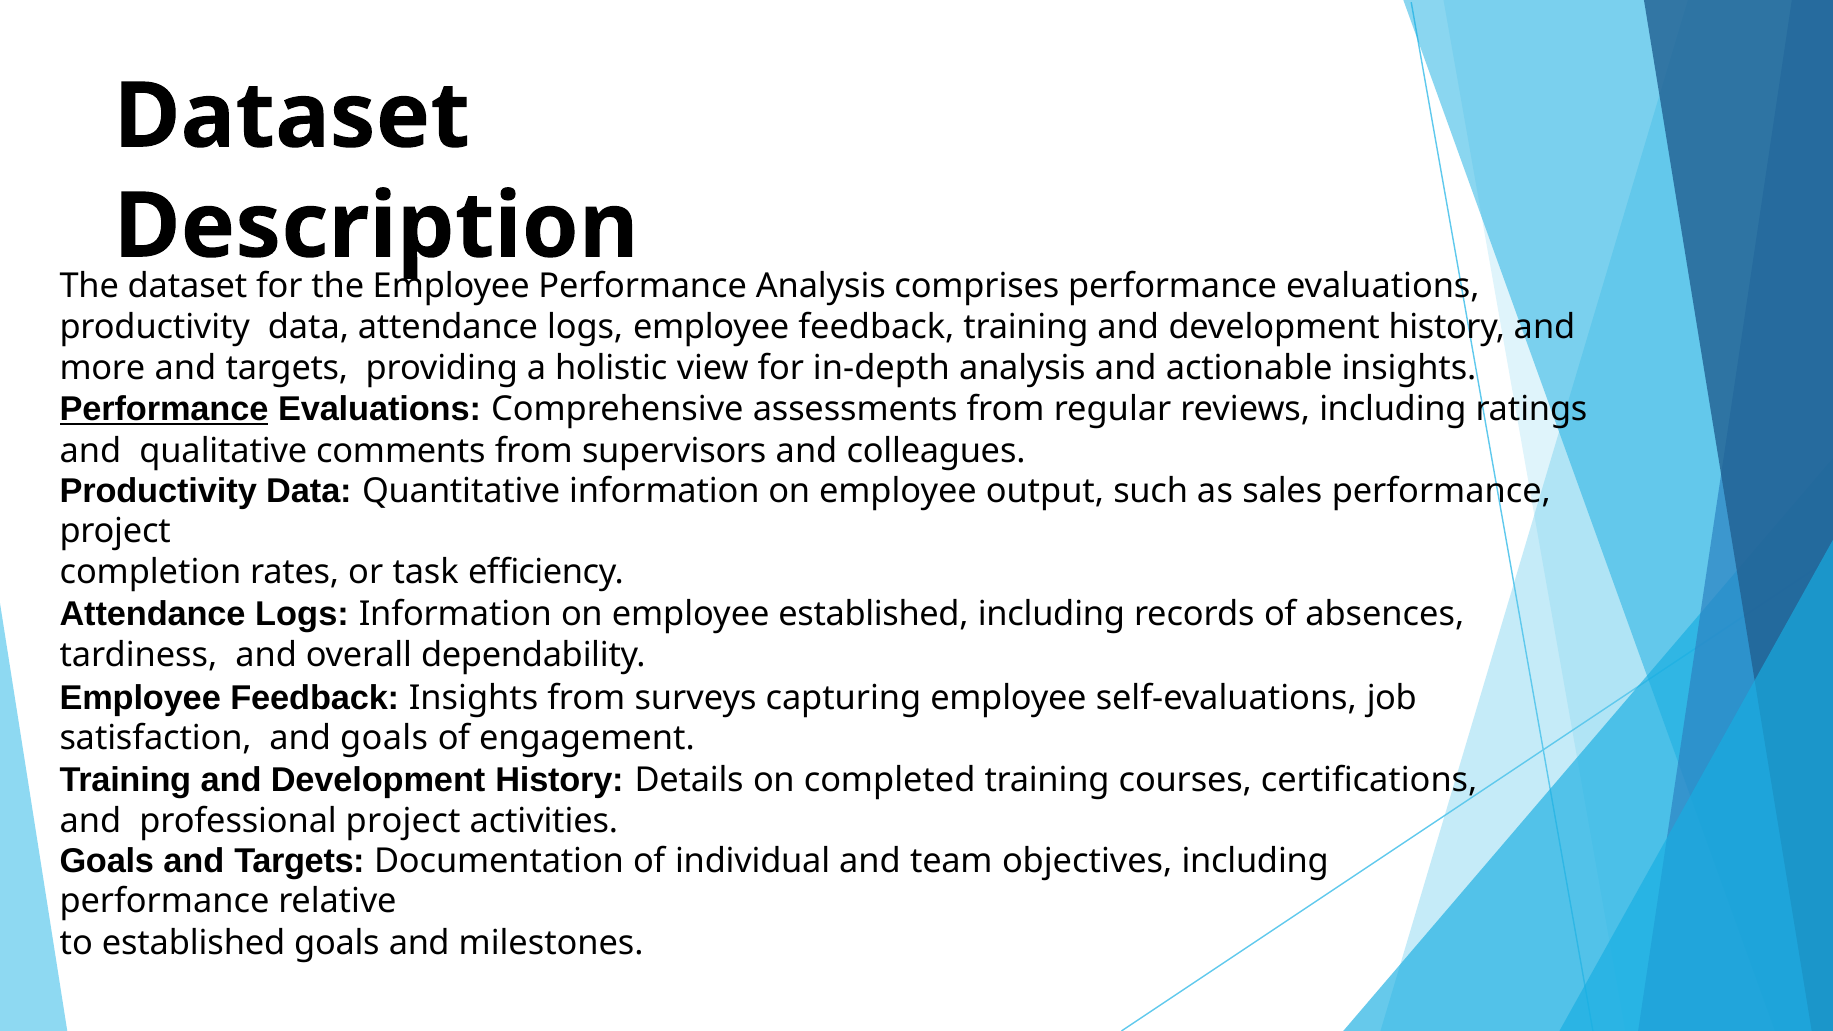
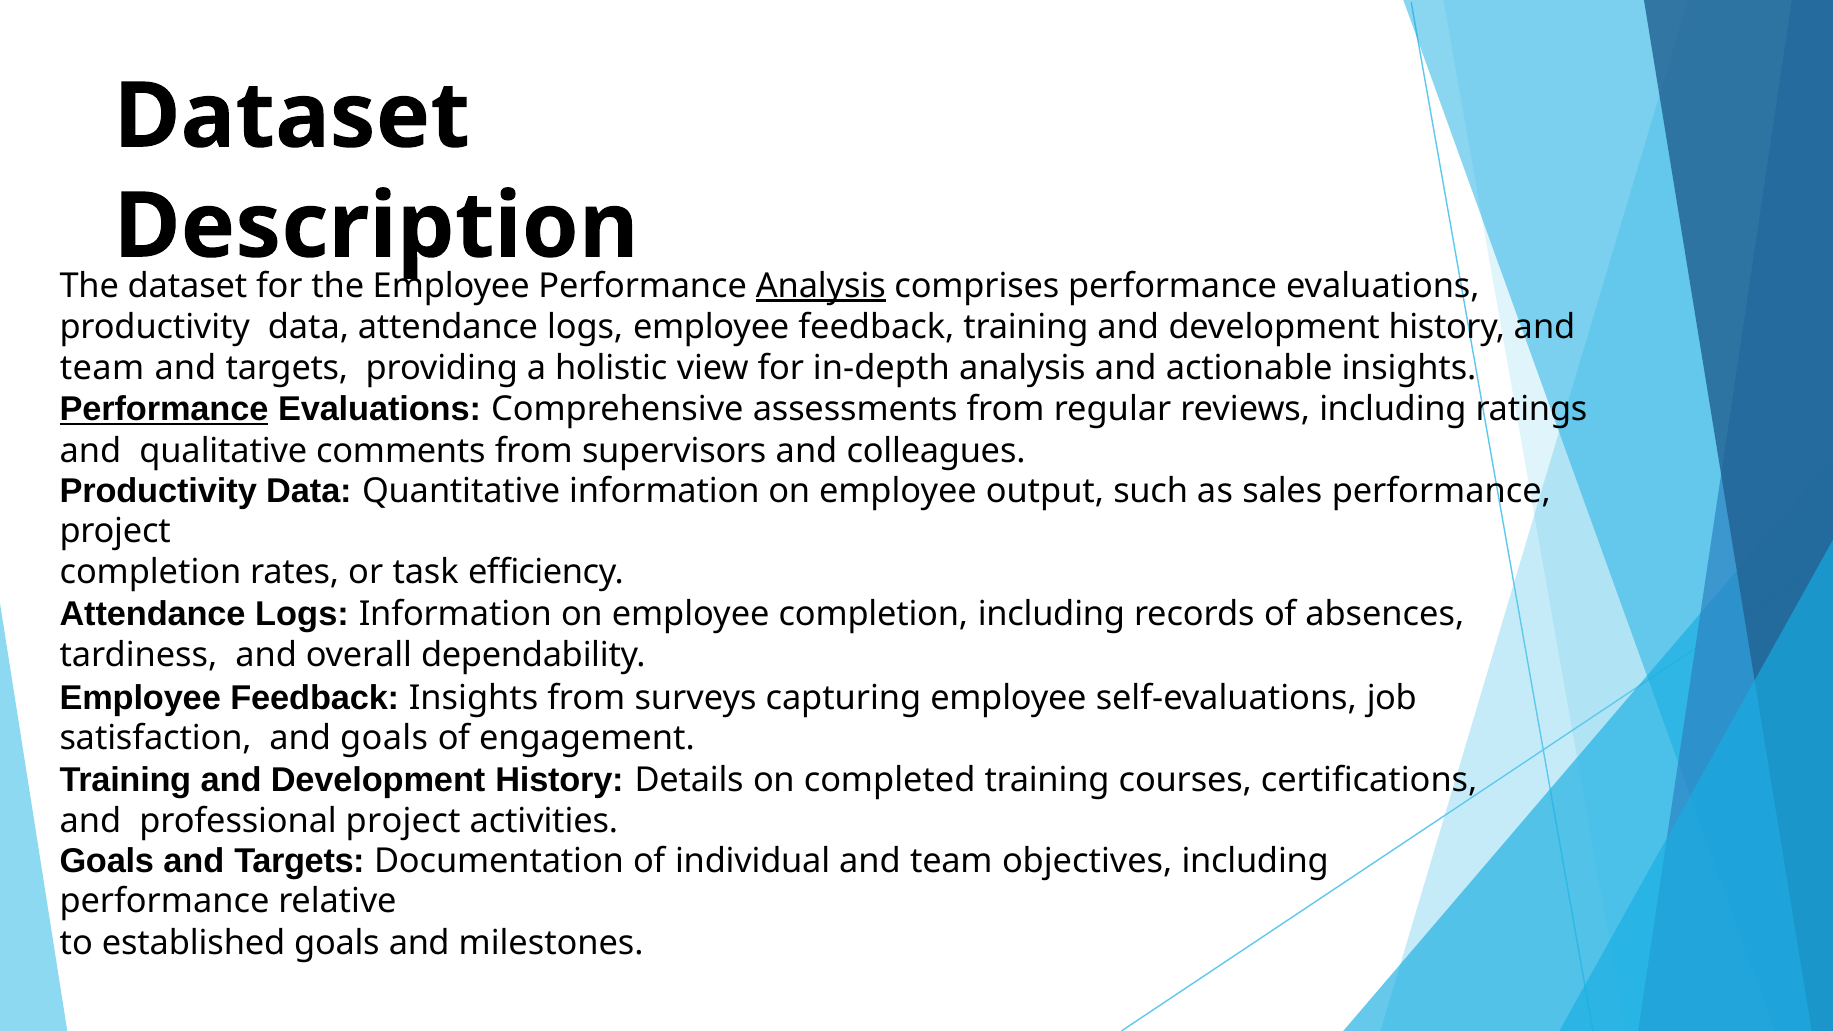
Analysis underline: none -> present (821, 286)
more: more -> team (102, 368)
employee established: established -> completion (873, 614)
